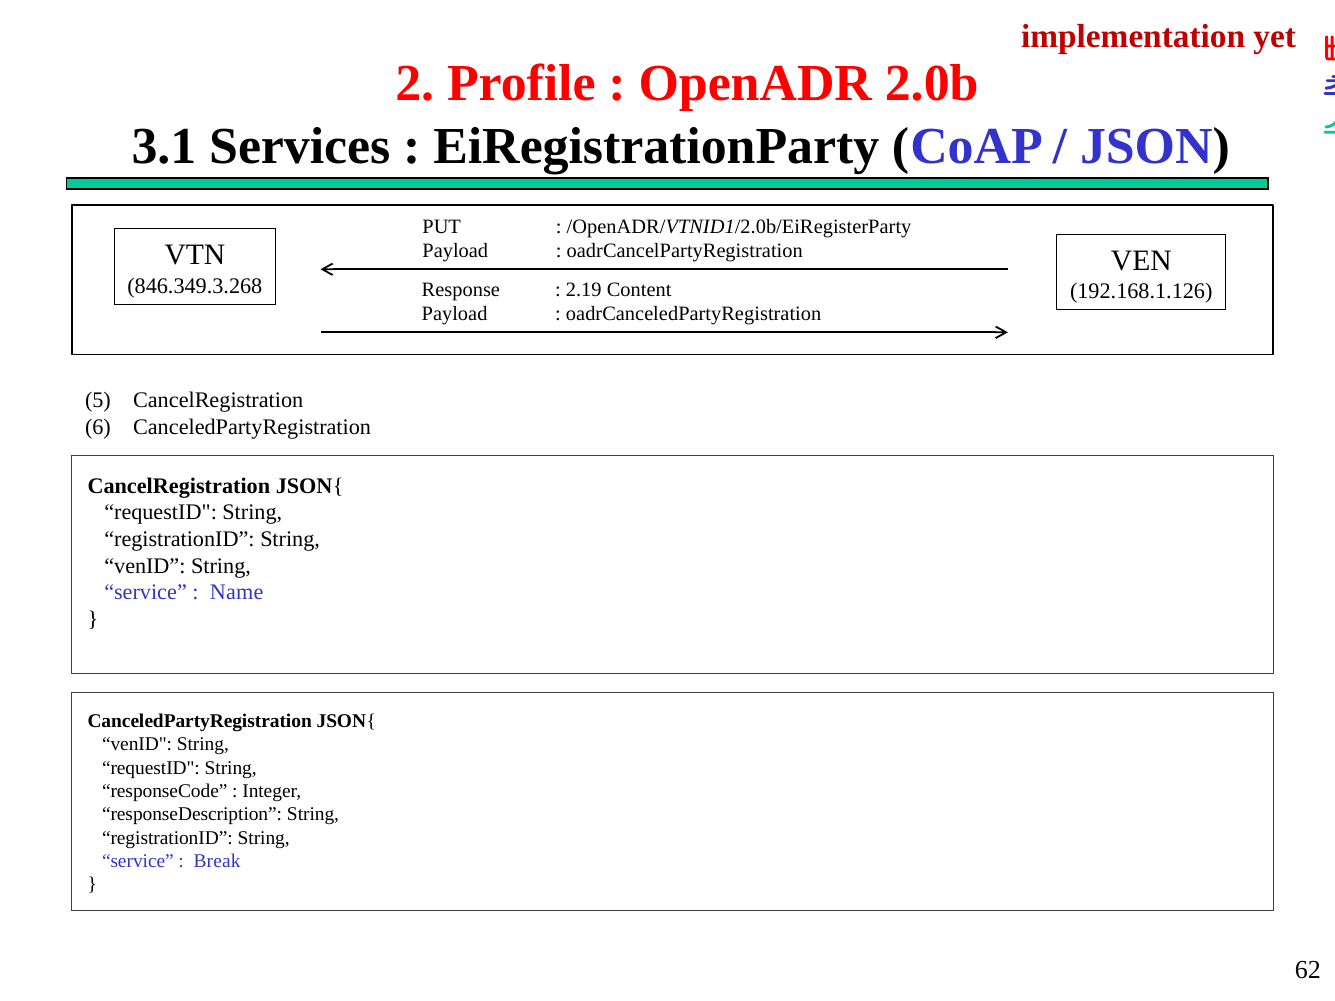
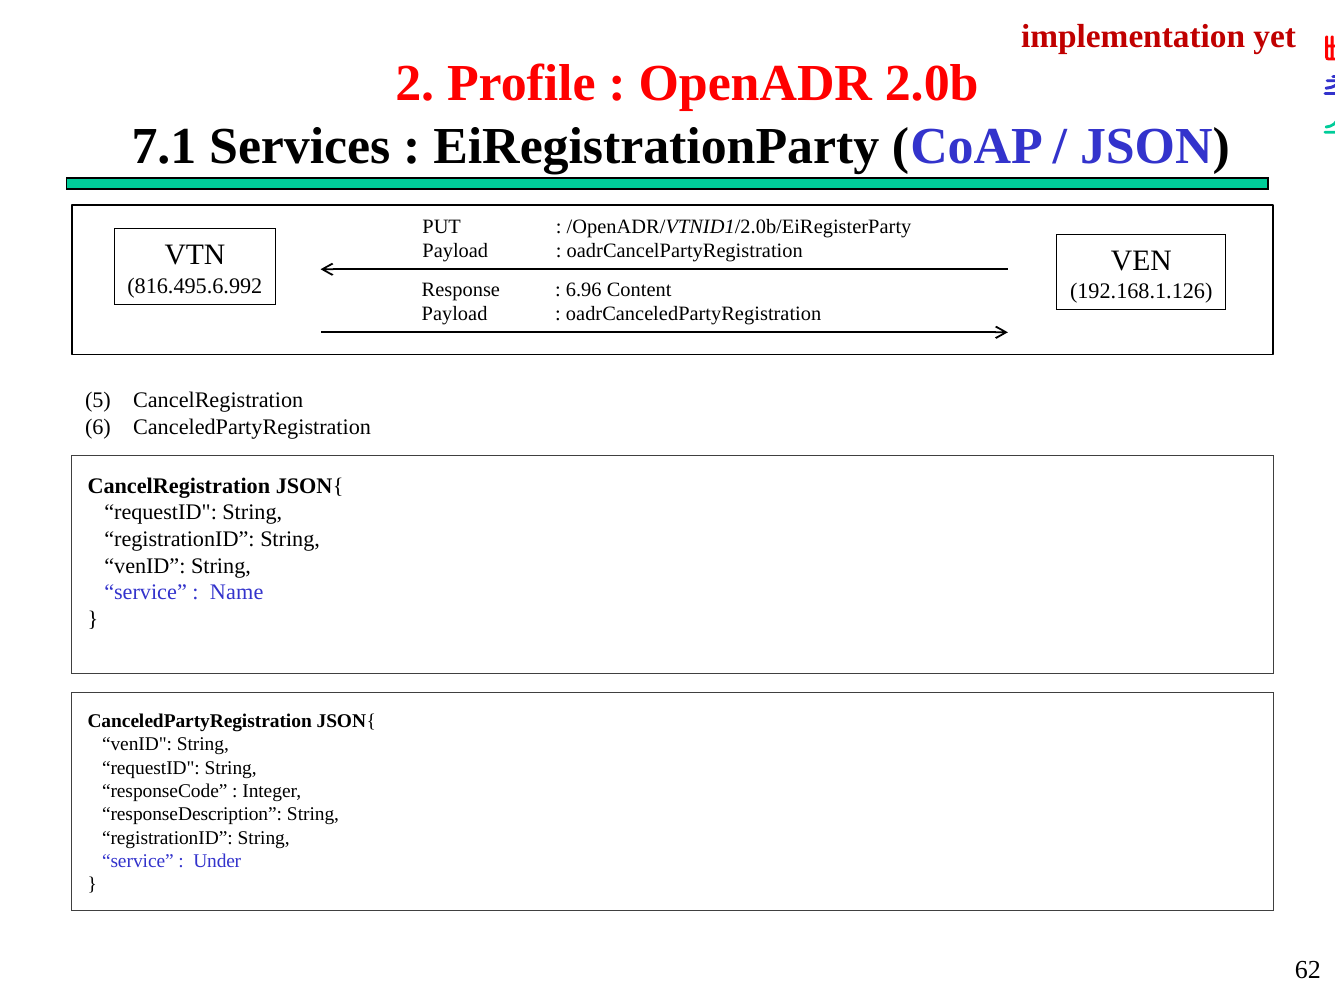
3.1: 3.1 -> 7.1 (164, 146)
846.349.3.268: 846.349.3.268 -> 816.495.6.992 (195, 286)
2.19: 2.19 -> 6.96 (584, 290)
Break: Break -> Under (217, 861)
